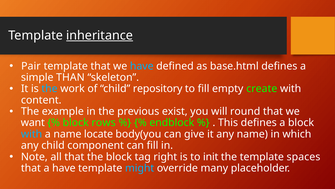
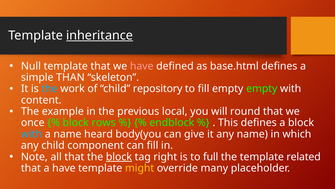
Pair: Pair -> Null (31, 66)
have colour: light blue -> pink (142, 66)
empty create: create -> empty (262, 88)
exist: exist -> local (175, 111)
want: want -> once (33, 122)
locate: locate -> heard (99, 134)
block underline: none -> present (119, 156)
init: init -> full (211, 156)
spaces: spaces -> related (304, 156)
might colour: light blue -> yellow (140, 168)
